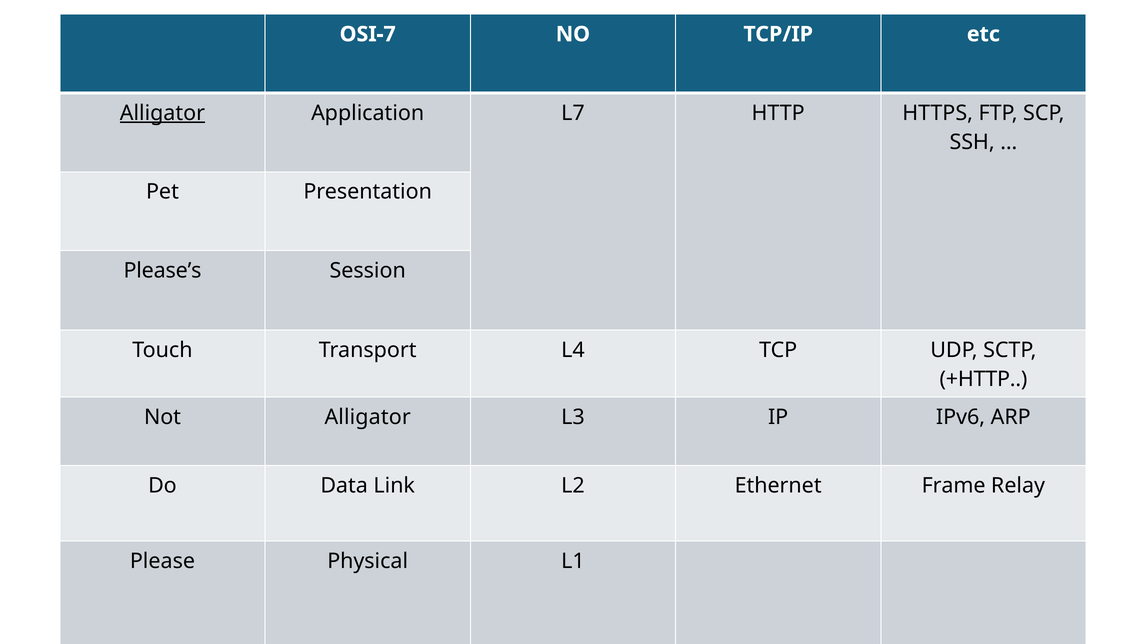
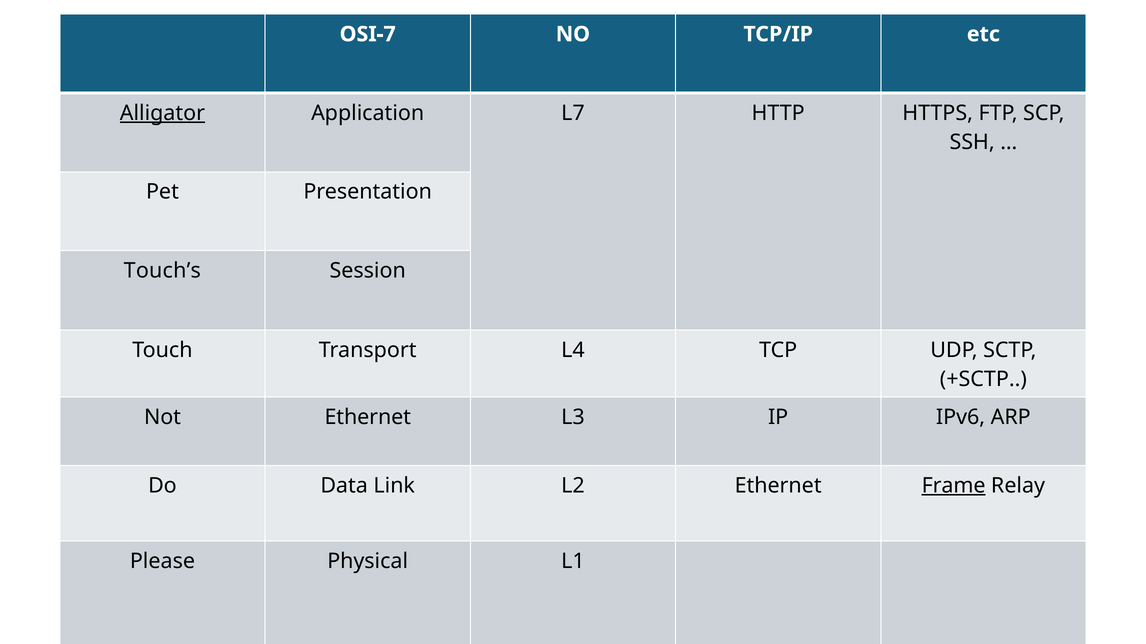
Please’s: Please’s -> Touch’s (162, 271)
+HTTP: +HTTP -> +SCTP (983, 380)
Not Alligator: Alligator -> Ethernet (368, 417)
Frame underline: none -> present (954, 486)
